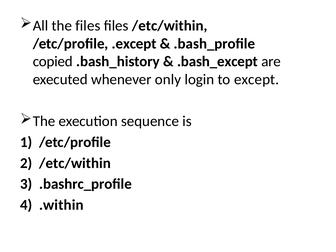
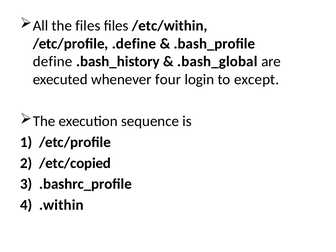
.except: .except -> .define (134, 44)
copied: copied -> define (53, 62)
.bash_except: .bash_except -> .bash_global (217, 62)
only: only -> four (168, 79)
/etc/within: /etc/within -> /etc/copied (75, 163)
